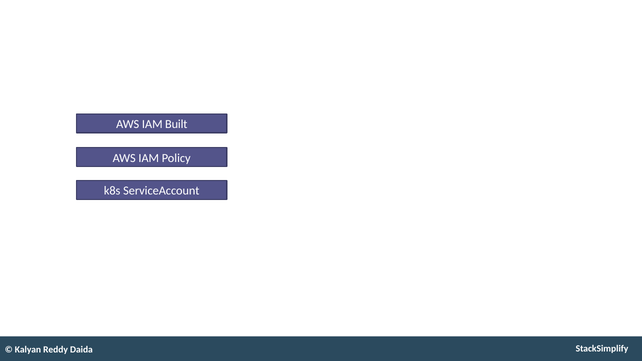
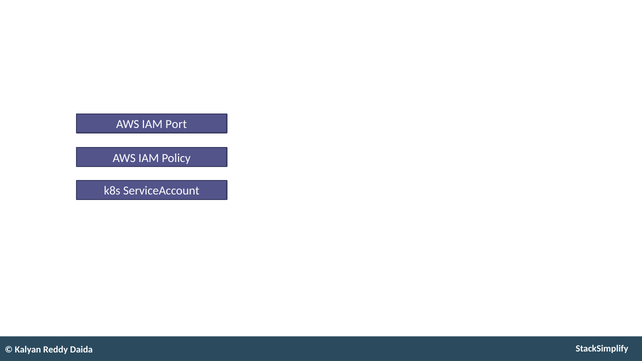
Built: Built -> Port (176, 124)
